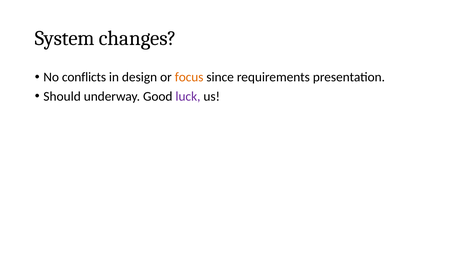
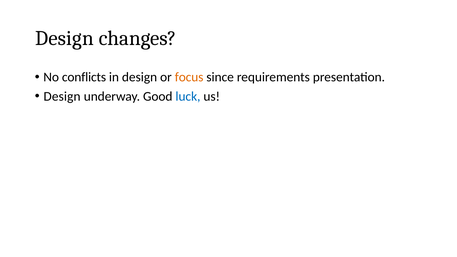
System: System -> Design (64, 38)
Should: Should -> Design (62, 96)
luck colour: purple -> blue (188, 96)
